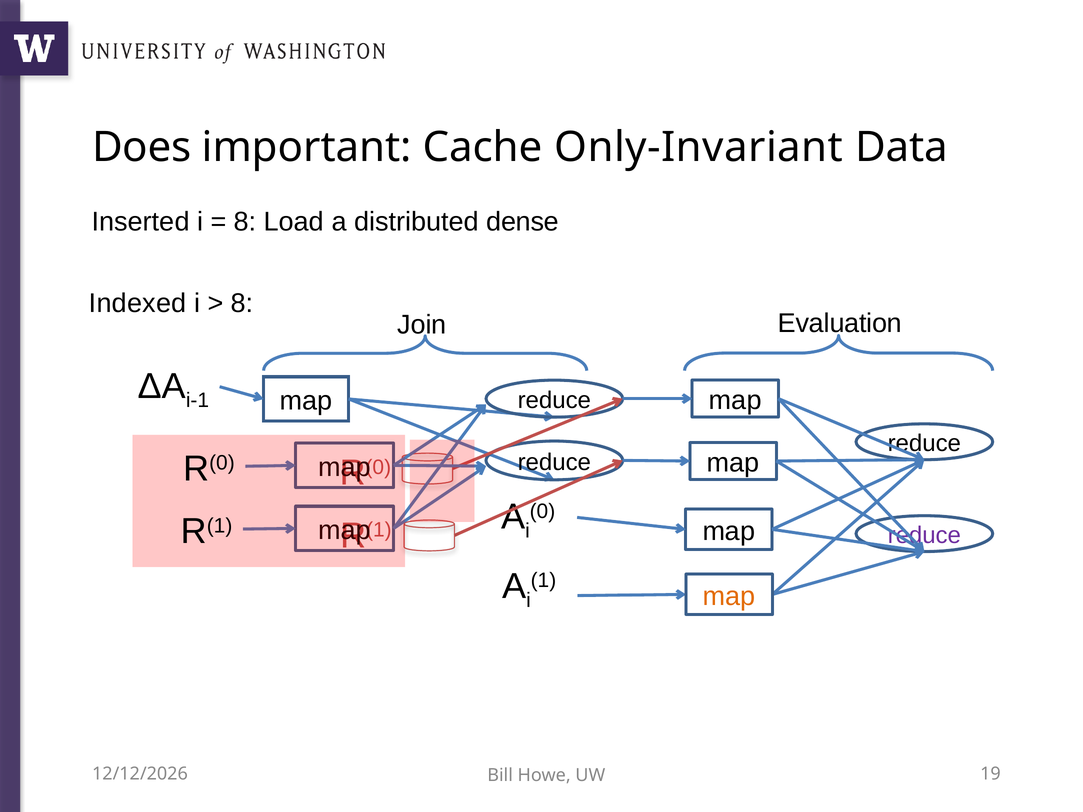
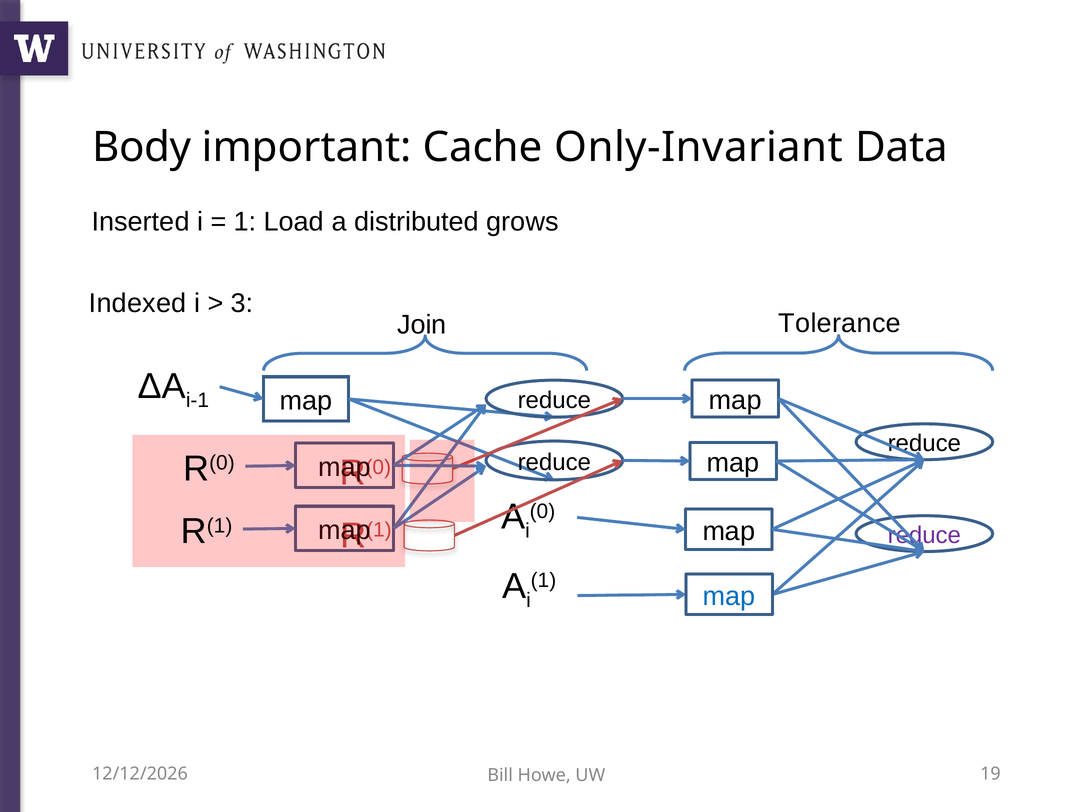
Does: Does -> Body (142, 147)
8: 8 -> 1 (245, 222)
dense: dense -> grows (522, 222)
8: 8 -> 3 (242, 303)
Evaluation: Evaluation -> Tolerance (840, 323)
map colour: orange -> blue (729, 597)
